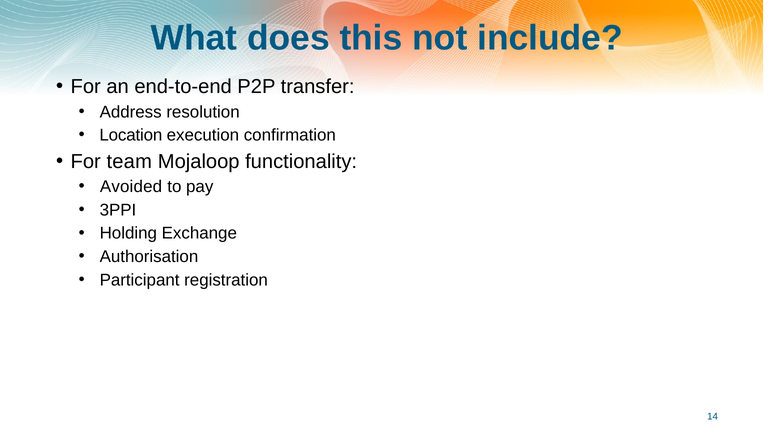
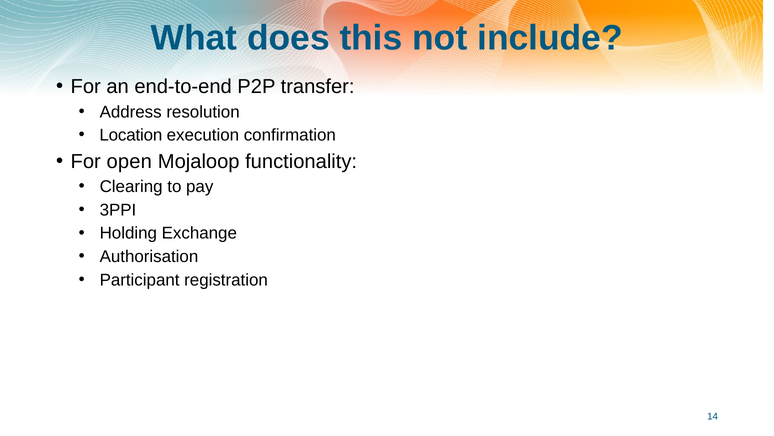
team: team -> open (129, 161)
Avoided: Avoided -> Clearing (131, 186)
